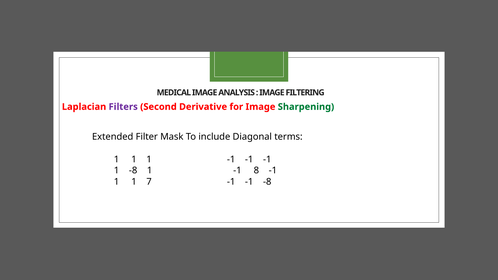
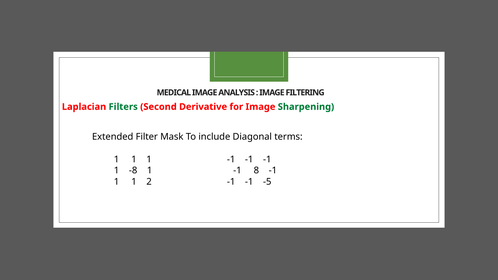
Filters colour: purple -> green (123, 107)
7: 7 -> 2 (149, 182)
-1 -8: -8 -> -5 (267, 182)
